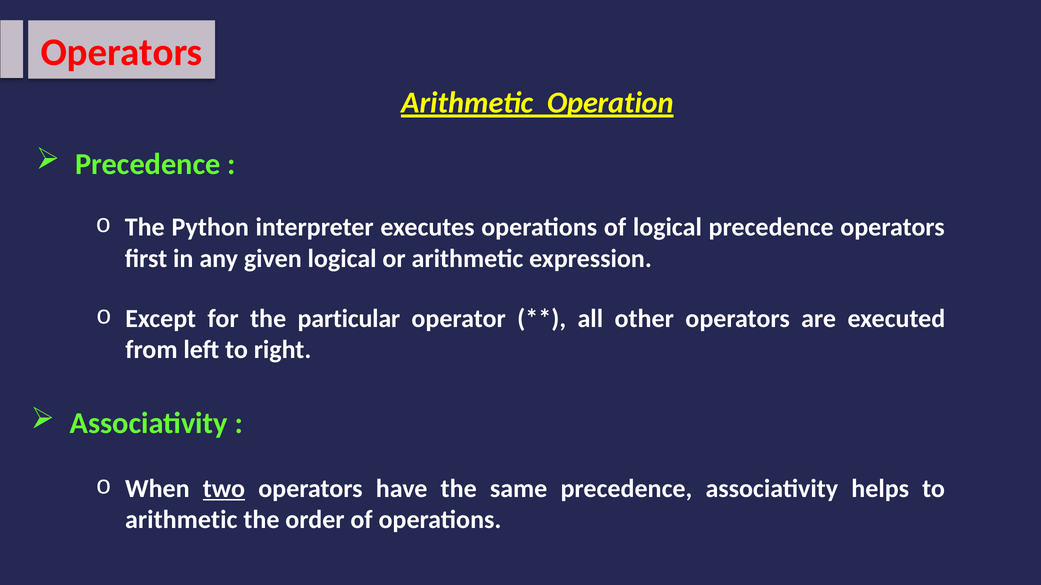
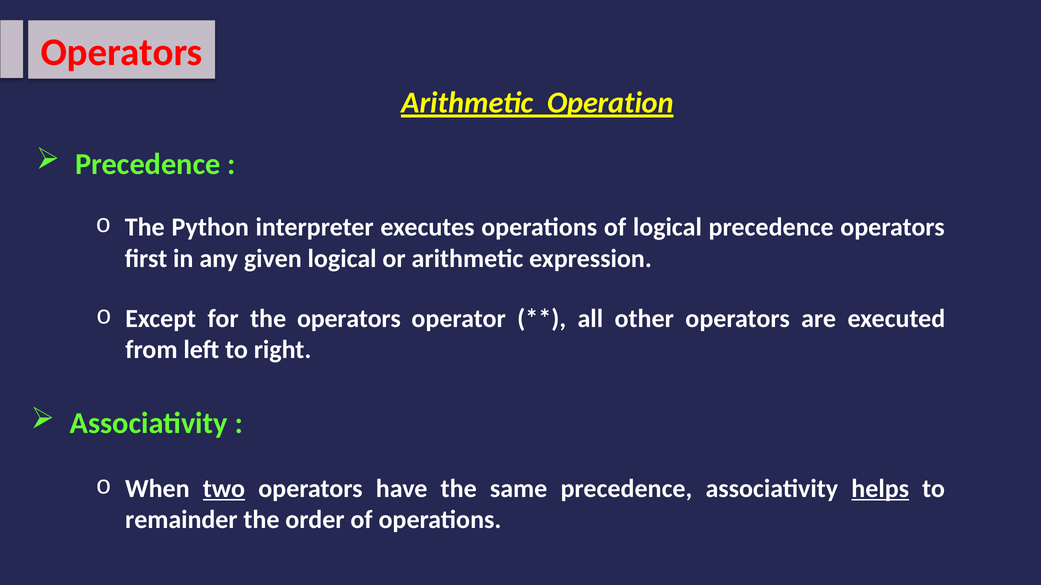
the particular: particular -> operators (349, 319)
helps underline: none -> present (880, 489)
arithmetic: arithmetic -> remainder (181, 520)
